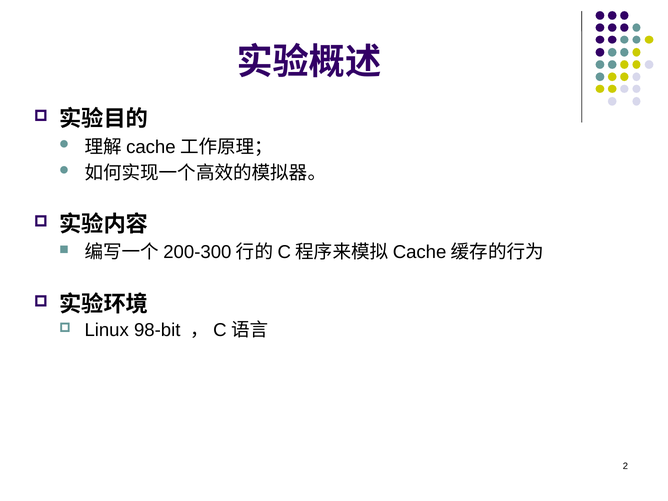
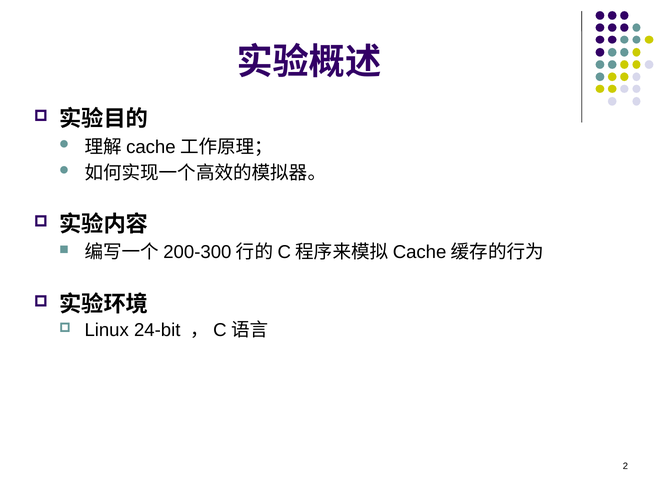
98-bit: 98-bit -> 24-bit (157, 330)
